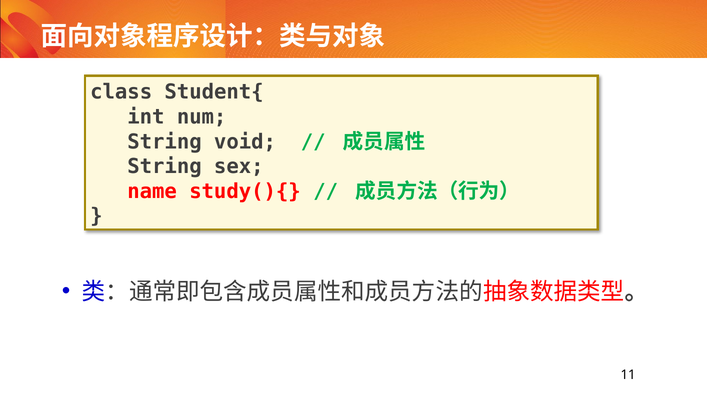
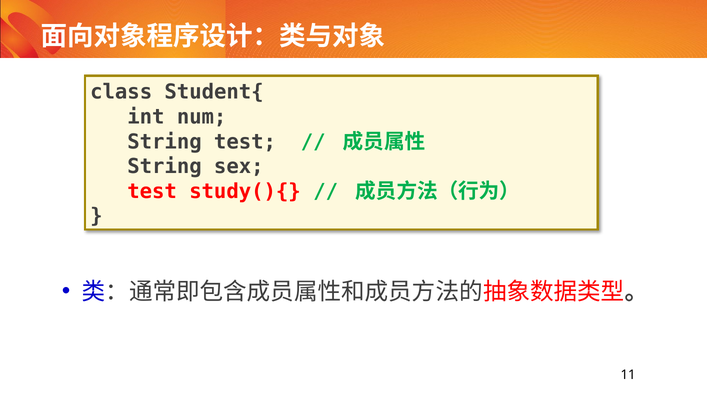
String void: void -> test (245, 142)
name: name -> test (152, 191)
